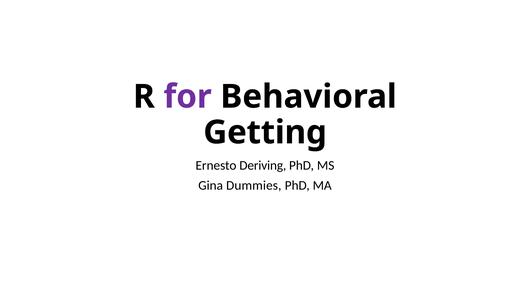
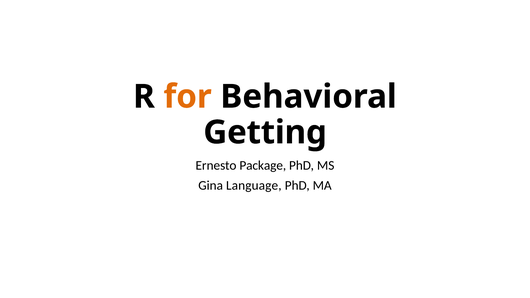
for colour: purple -> orange (188, 97)
Deriving: Deriving -> Package (263, 166)
Dummies: Dummies -> Language (254, 185)
